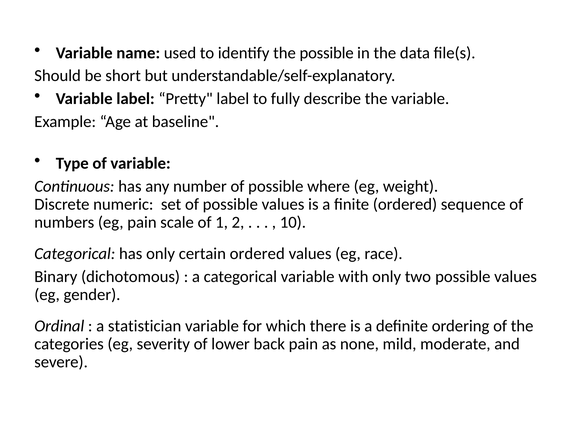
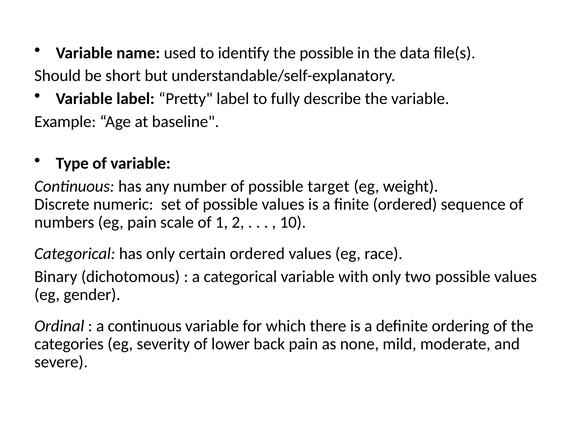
where: where -> target (328, 186)
a statistician: statistician -> continuous (145, 326)
